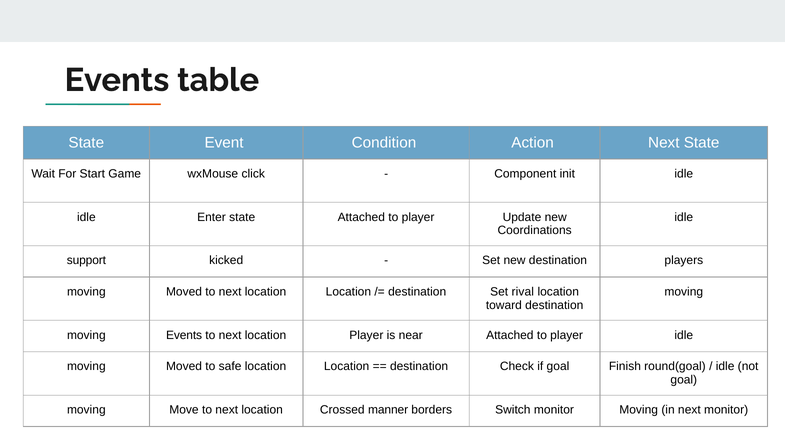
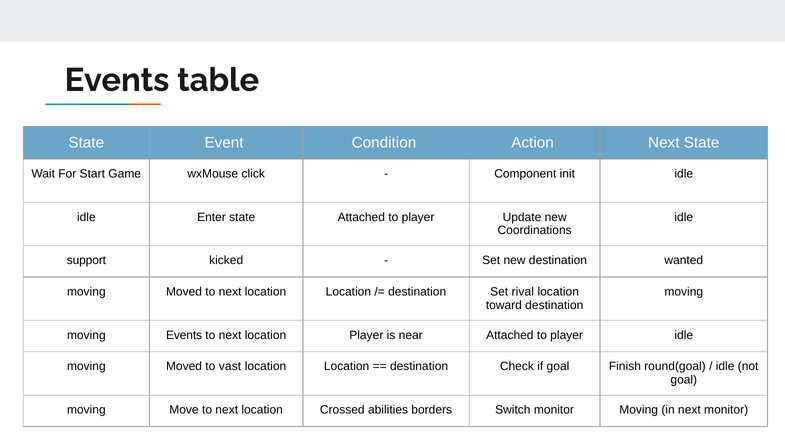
players: players -> wanted (684, 260)
safe: safe -> vast (230, 366)
manner: manner -> abilities (388, 409)
